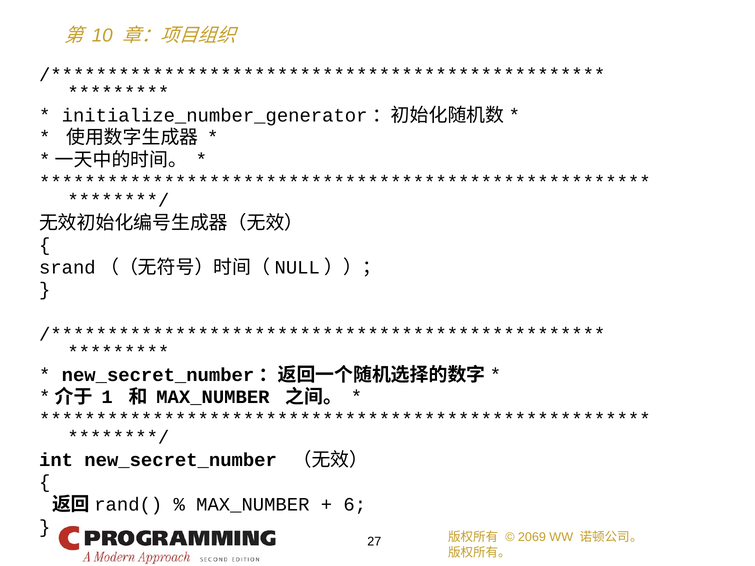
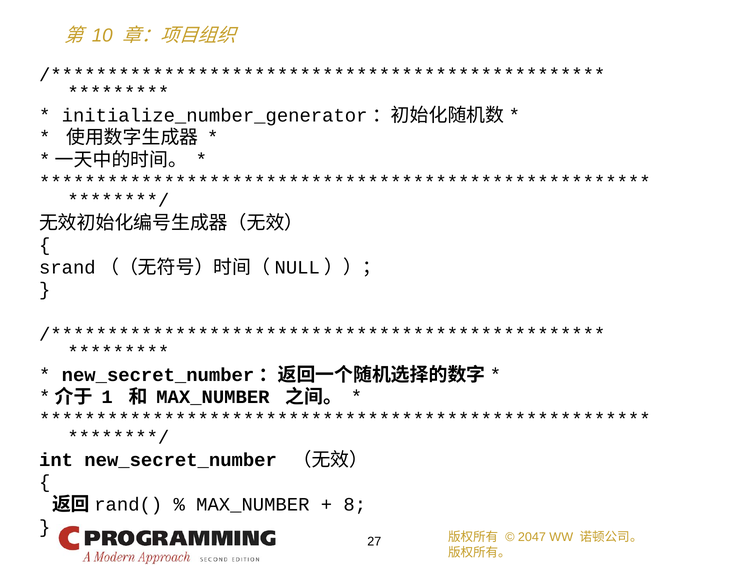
6: 6 -> 8 (355, 505)
2069: 2069 -> 2047 (532, 538)
